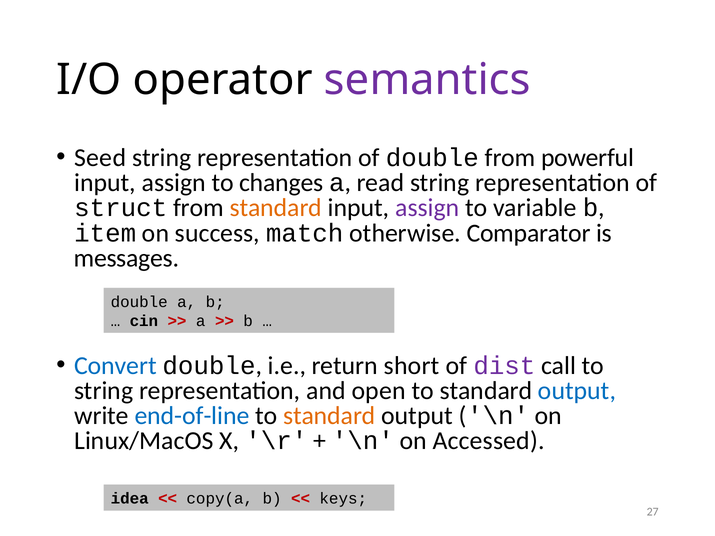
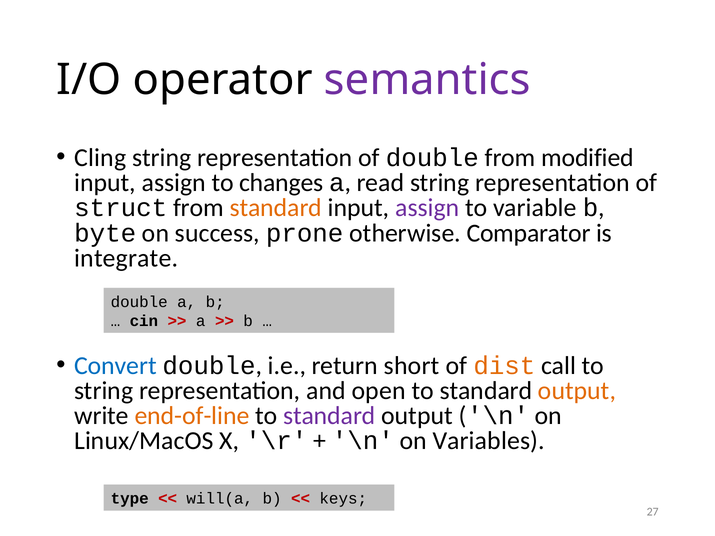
Seed: Seed -> Cling (100, 158)
powerful: powerful -> modified (587, 158)
item: item -> byte (105, 233)
match: match -> prone (305, 233)
messages: messages -> integrate (126, 258)
dist colour: purple -> orange (504, 366)
output colour: blue -> orange (577, 391)
end-of-line colour: blue -> orange (192, 416)
standard colour: orange -> purple (329, 416)
Accessed: Accessed -> Variables (489, 441)
idea: idea -> type (130, 499)
copy(a: copy(a -> will(a (220, 499)
